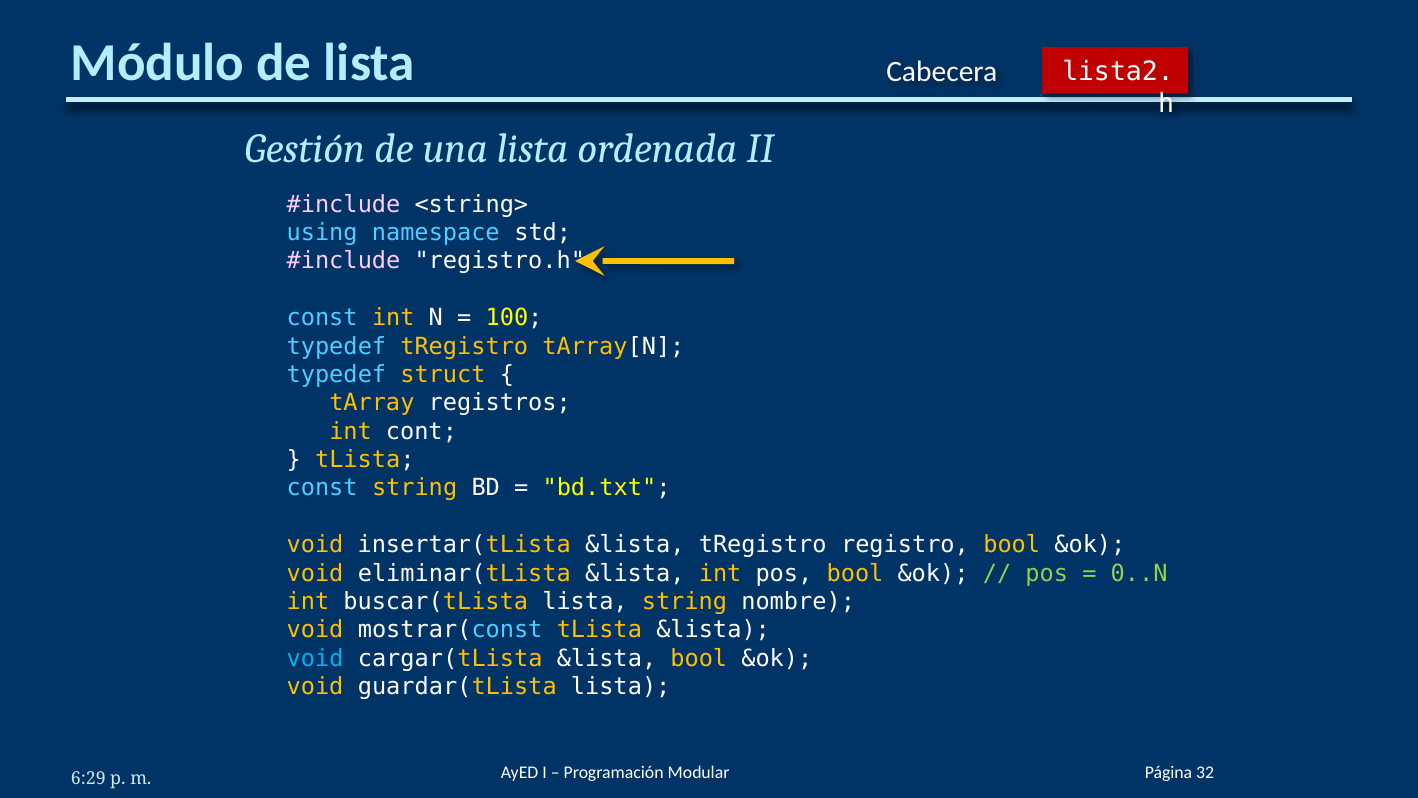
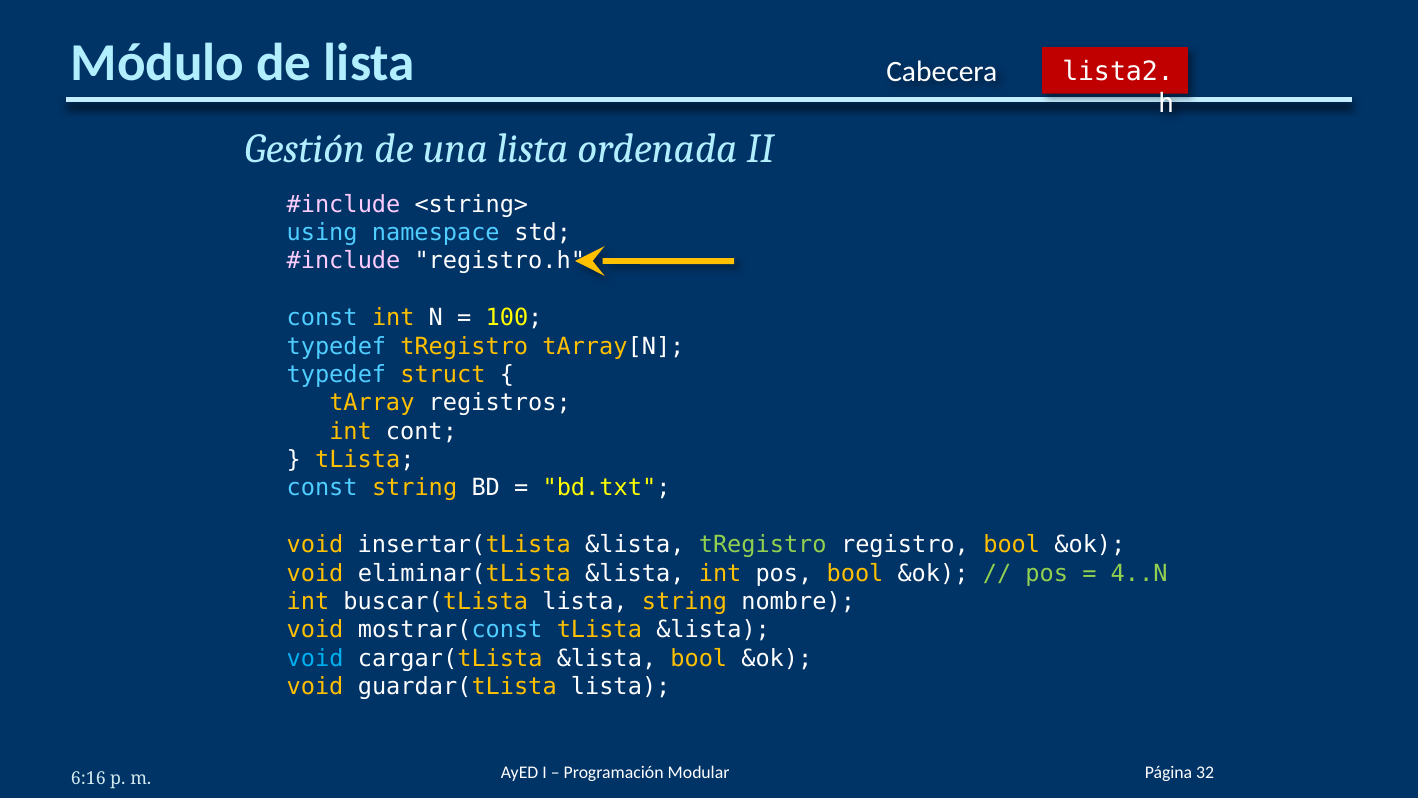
tRegistro colour: white -> light green (763, 545)
0..N: 0..N -> 4..N (1139, 573)
6:29: 6:29 -> 6:16 (88, 778)
